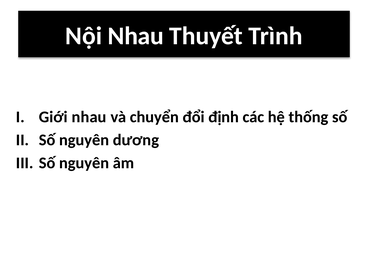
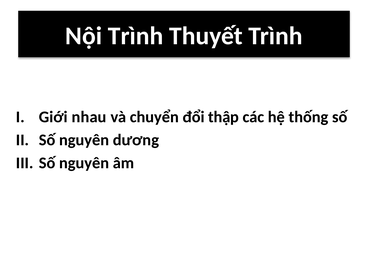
Nội Nhau: Nhau -> Trình (136, 36)
định: định -> thập (224, 117)
